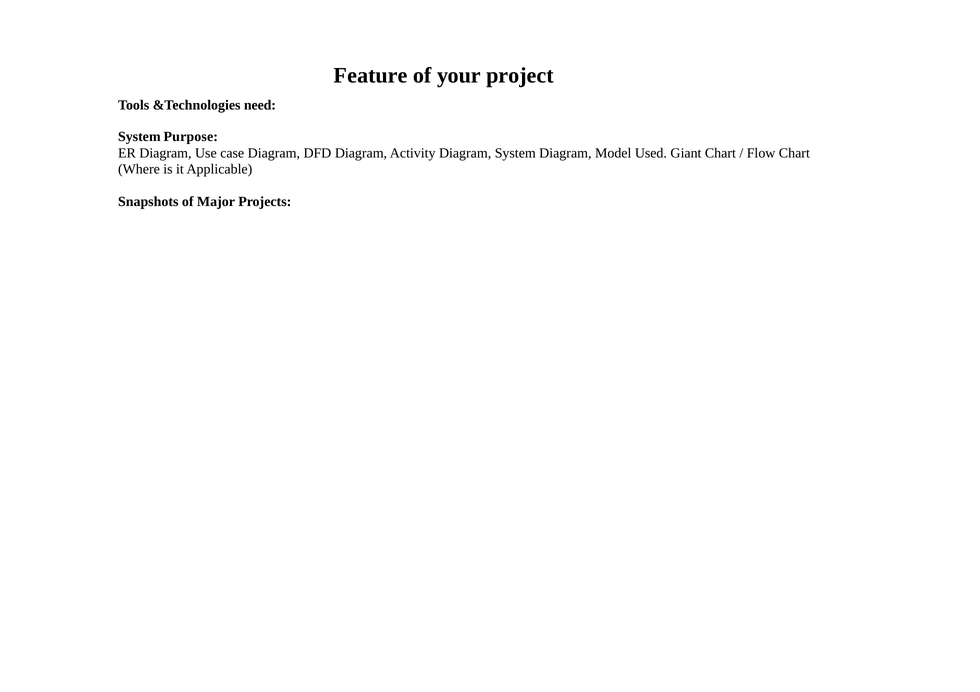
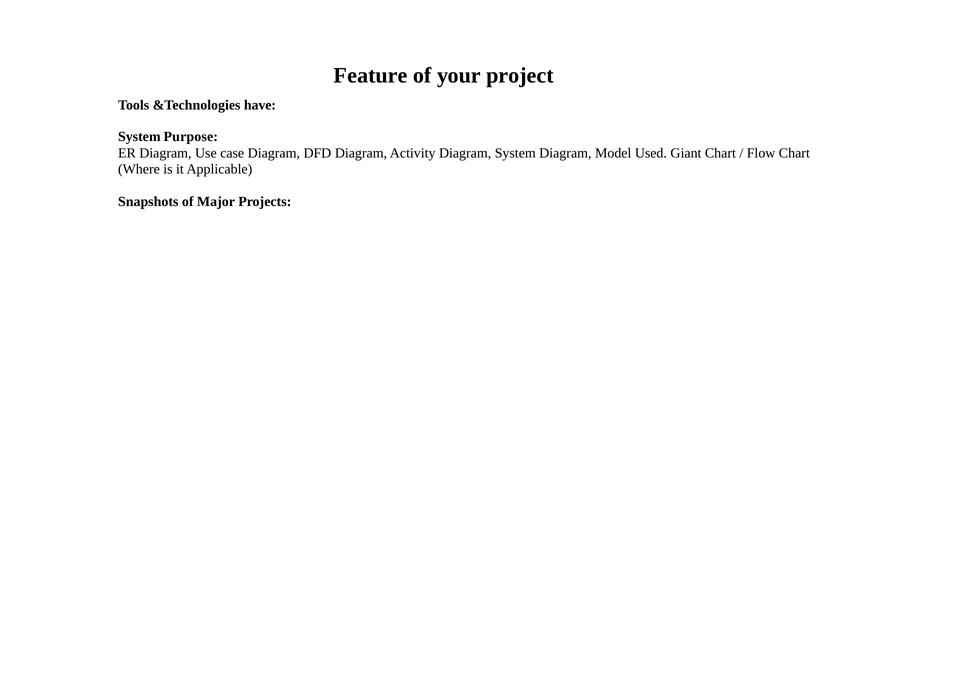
need: need -> have (260, 105)
